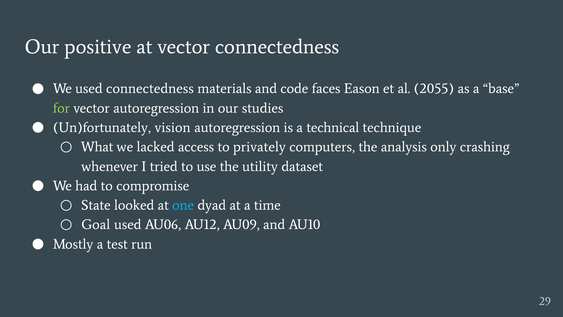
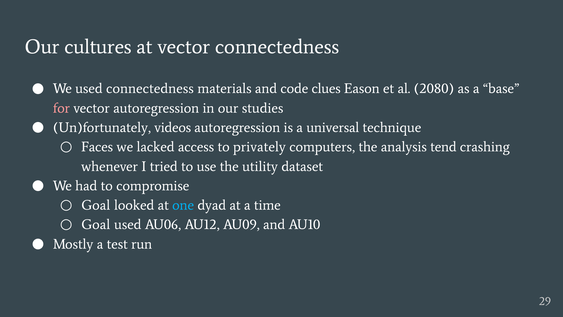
positive: positive -> cultures (98, 47)
faces: faces -> clues (326, 89)
2055: 2055 -> 2080 (434, 89)
for colour: light green -> pink (61, 108)
vision: vision -> videos (173, 127)
technical: technical -> universal (333, 127)
What: What -> Faces (97, 147)
only: only -> tend (443, 147)
State: State -> Goal (96, 205)
